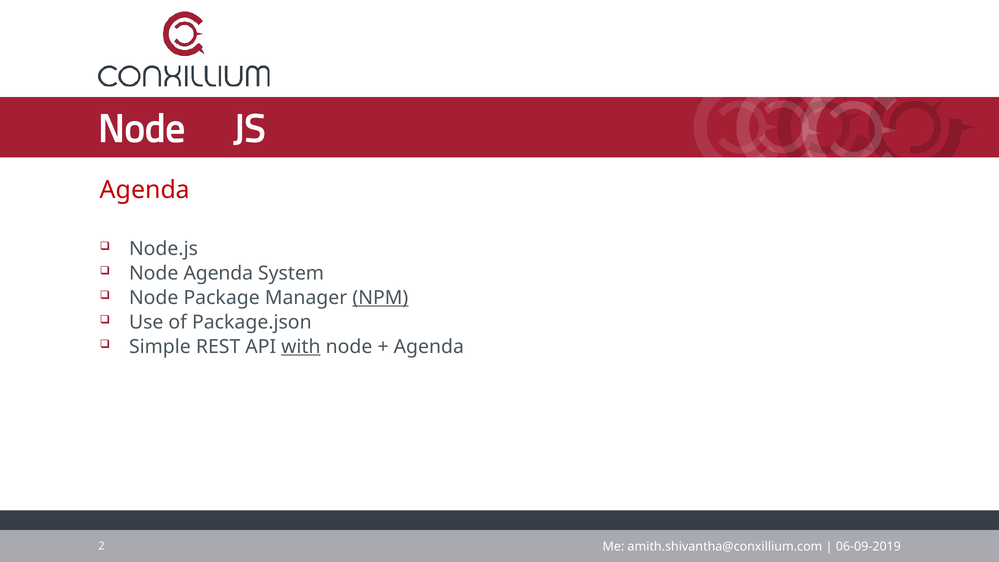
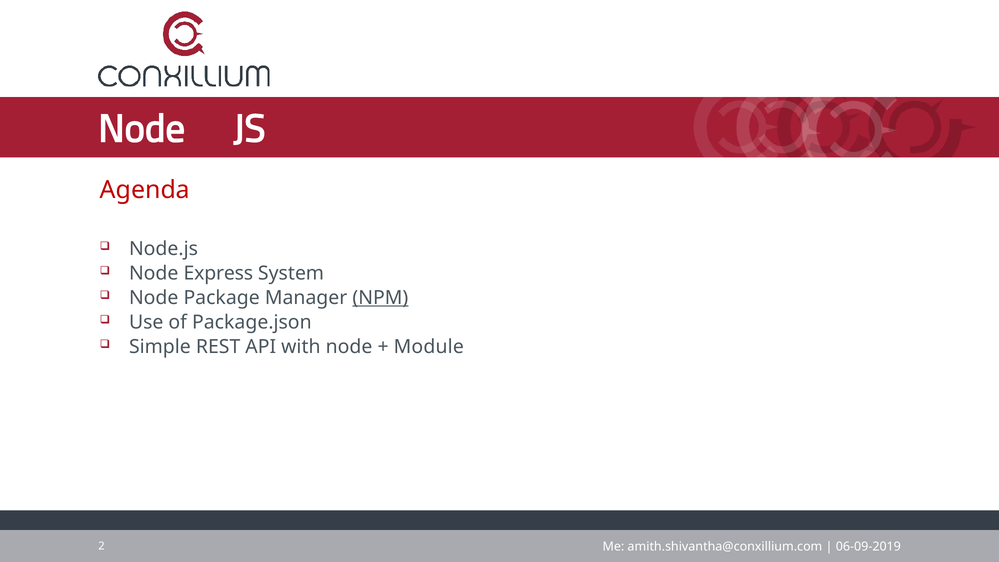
Node Agenda: Agenda -> Express (218, 273)
with underline: present -> none (301, 347)
Agenda: Agenda -> Module (429, 347)
